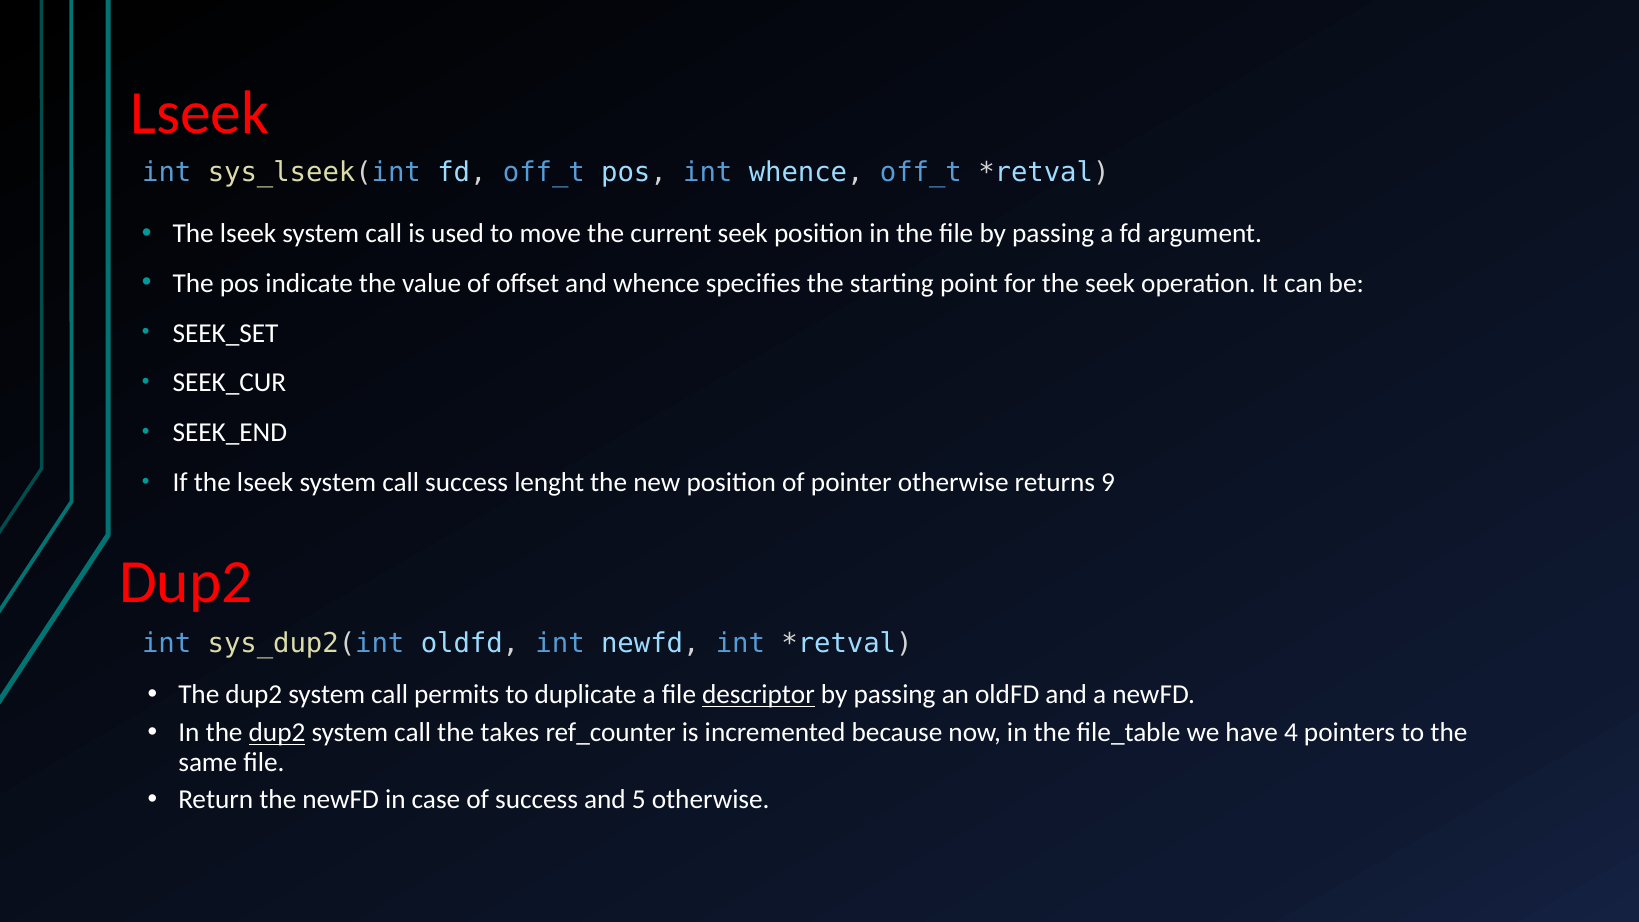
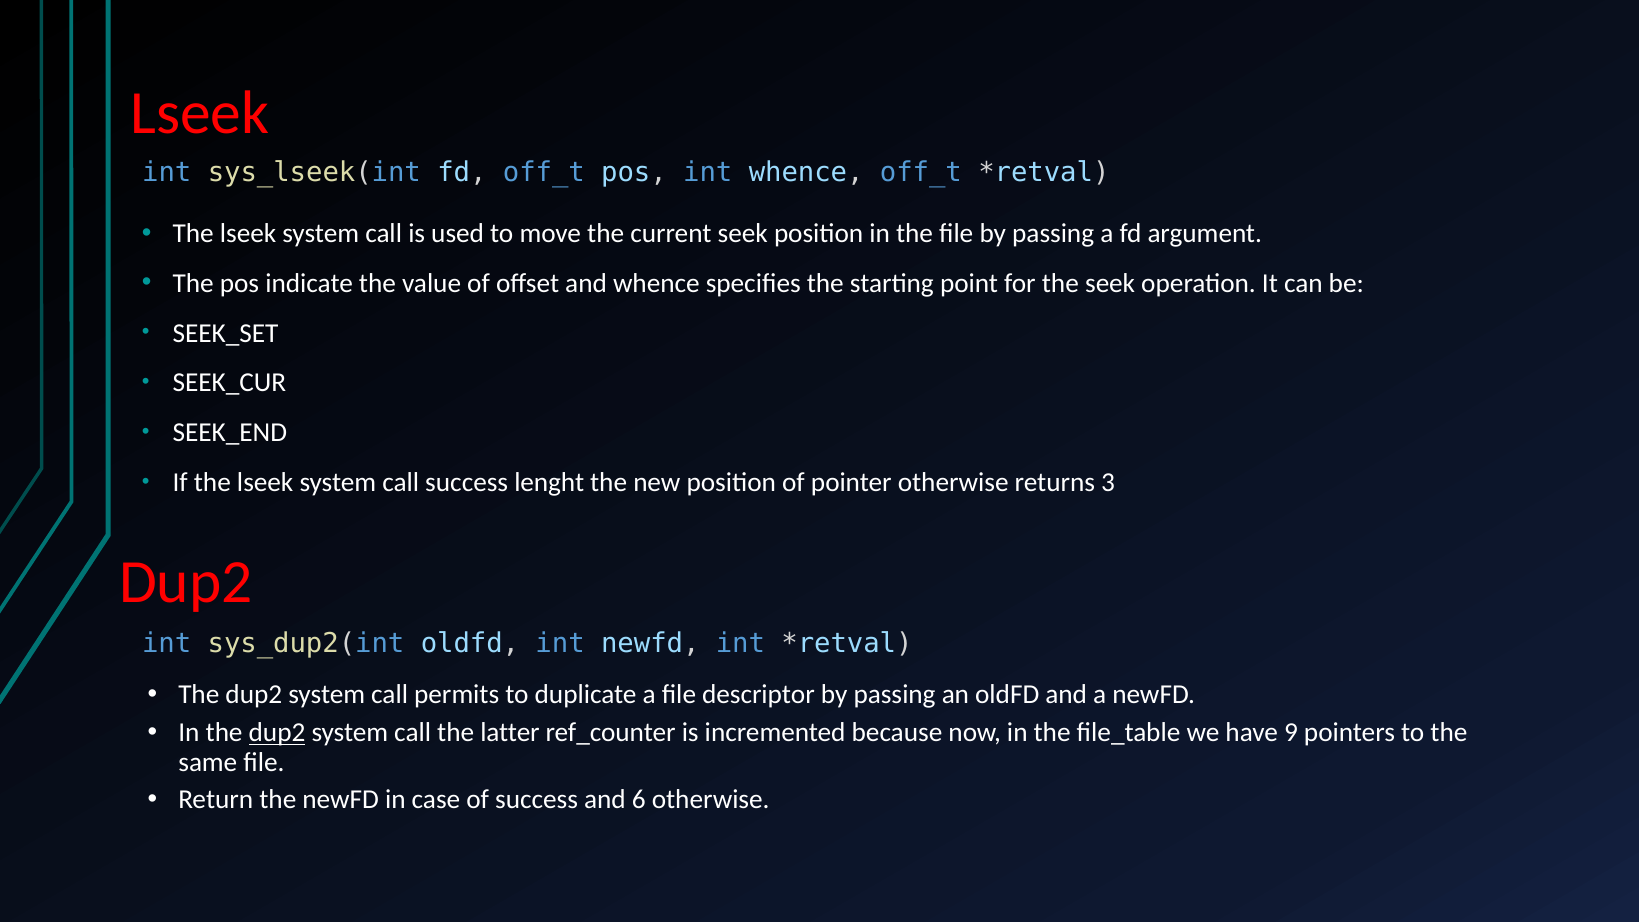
9: 9 -> 3 (1108, 483)
descriptor underline: present -> none (758, 695)
takes: takes -> latter (510, 733)
4: 4 -> 9 (1291, 733)
5: 5 -> 6 (639, 800)
